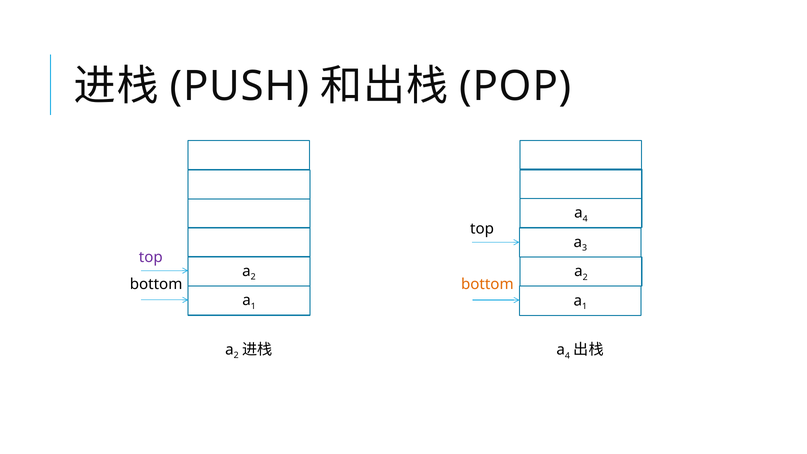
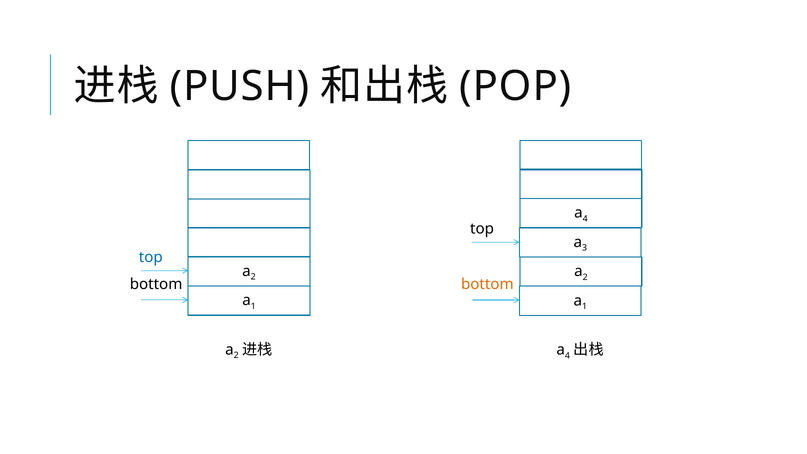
top colour: purple -> blue (151, 257)
